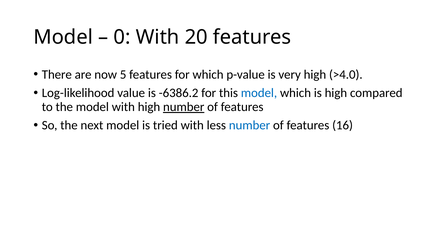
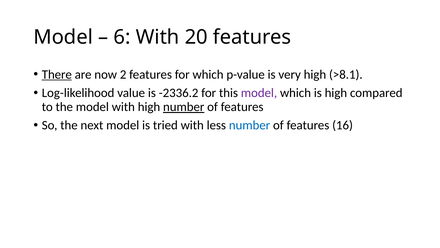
0: 0 -> 6 (122, 37)
There underline: none -> present (57, 74)
5: 5 -> 2 (123, 74)
>4.0: >4.0 -> >8.1 (346, 74)
-6386.2: -6386.2 -> -2336.2 (179, 93)
model colour: blue -> purple (259, 93)
